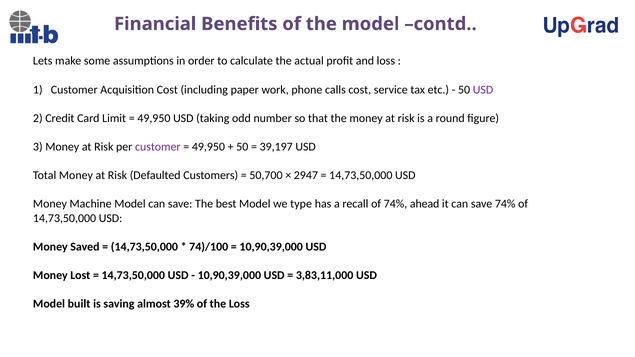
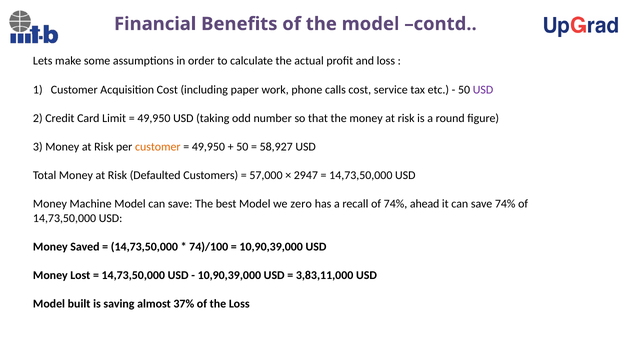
customer colour: purple -> orange (158, 147)
39,197: 39,197 -> 58,927 (276, 147)
50,700: 50,700 -> 57,000 (266, 175)
type: type -> zero (301, 204)
39%: 39% -> 37% (184, 304)
